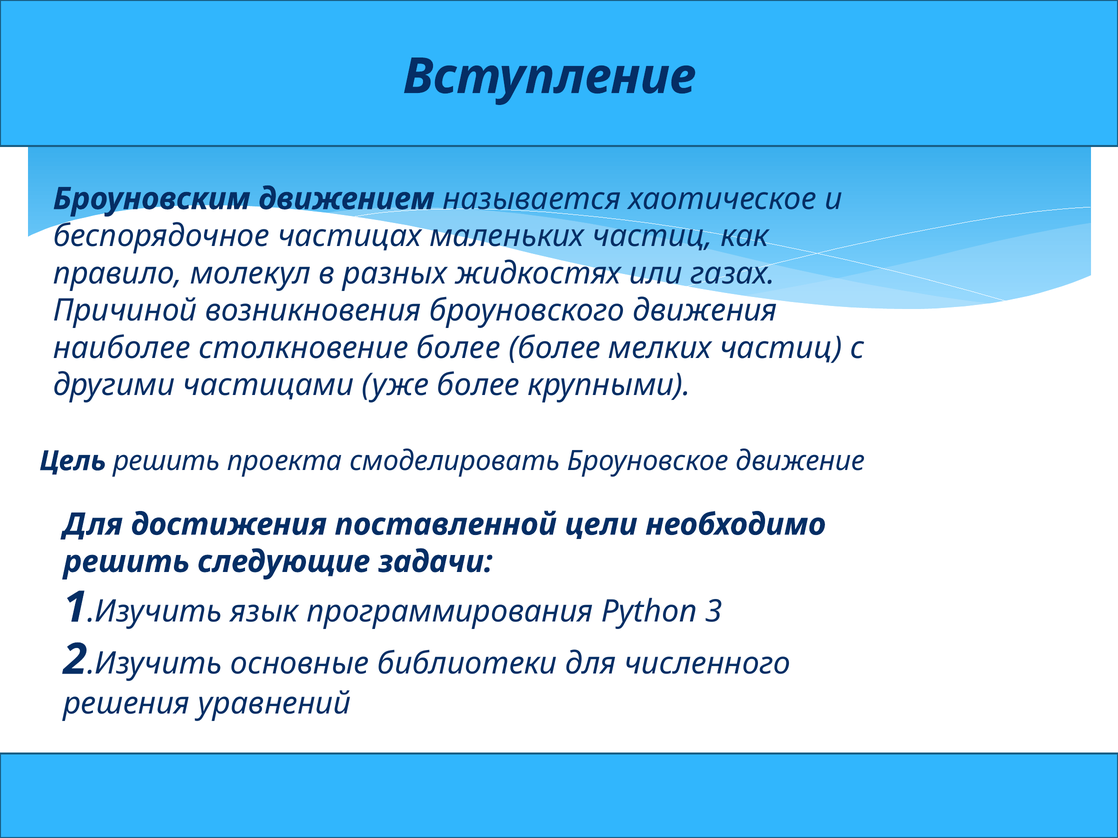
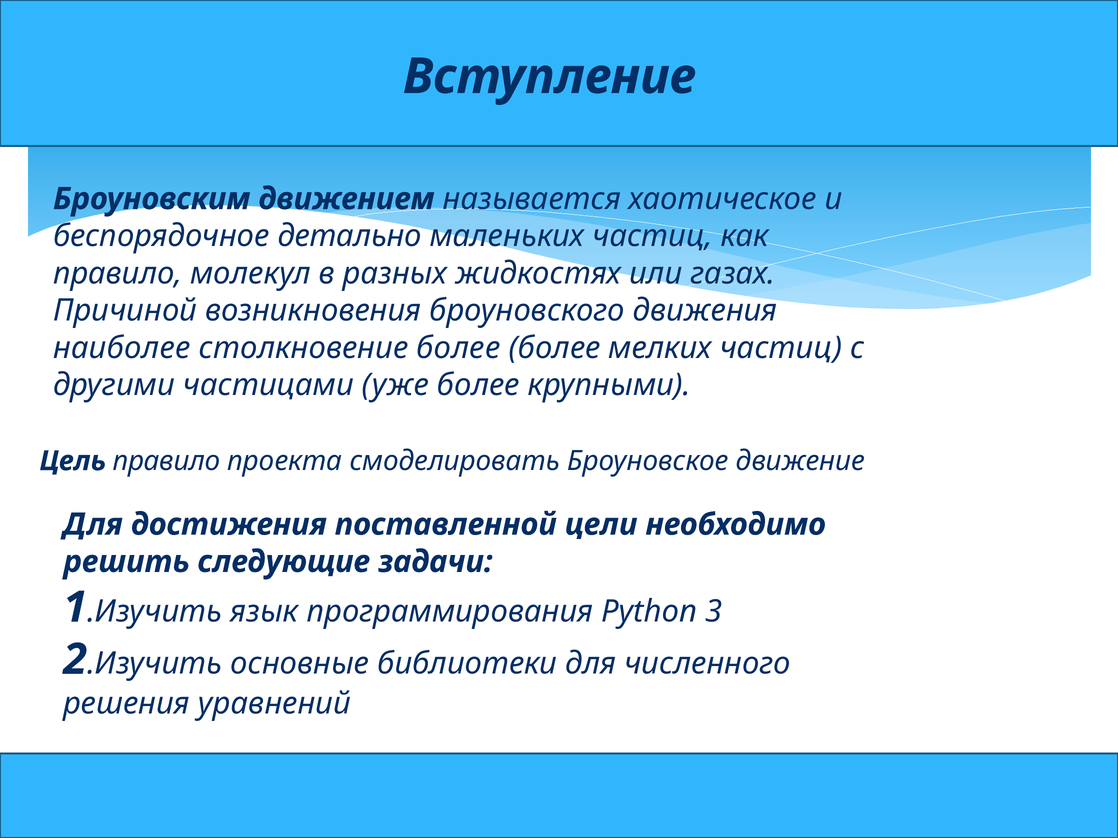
частицах: частицах -> детально (350, 236)
Цель решить: решить -> правило (167, 461)
